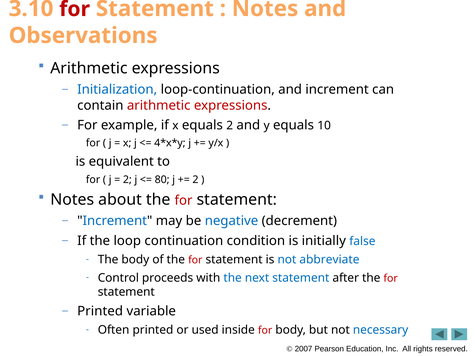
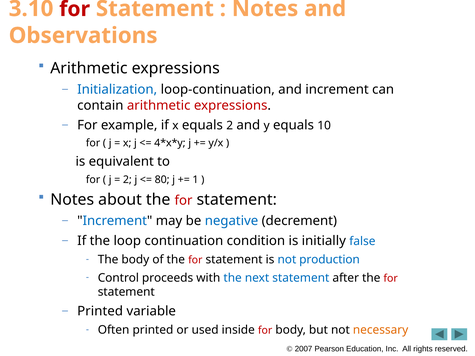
2: 2 -> 1 (195, 180)
abbreviate: abbreviate -> production (330, 260)
necessary colour: blue -> orange (381, 330)
